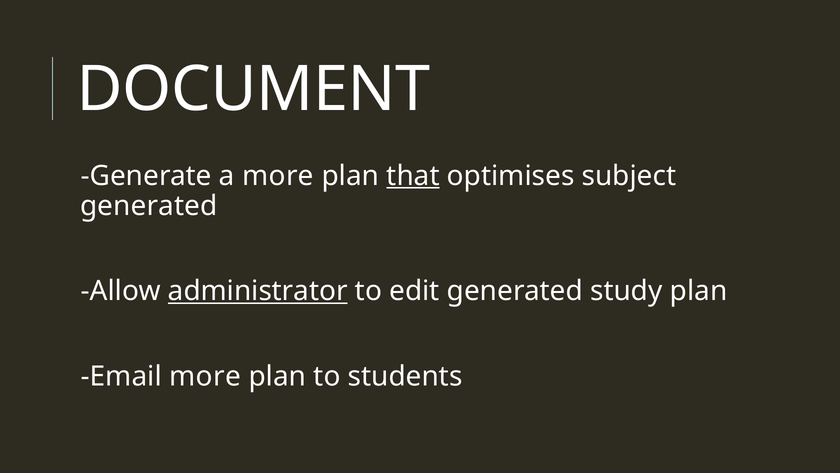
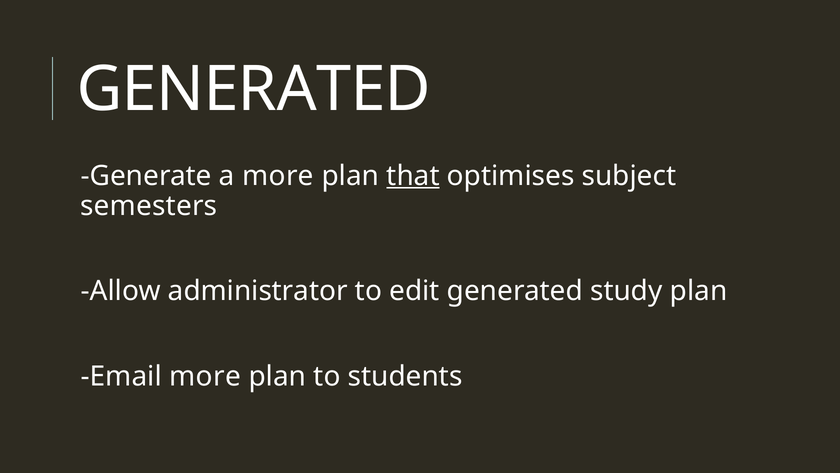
DOCUMENT: DOCUMENT -> GENERATED (254, 89)
generated: generated -> semesters (149, 206)
administrator underline: present -> none (258, 291)
